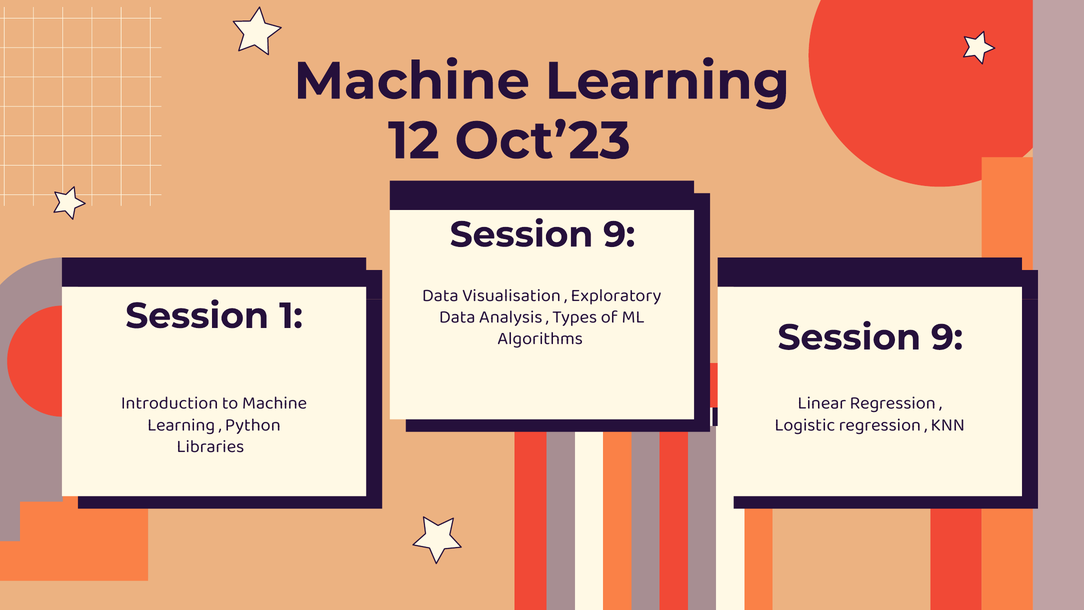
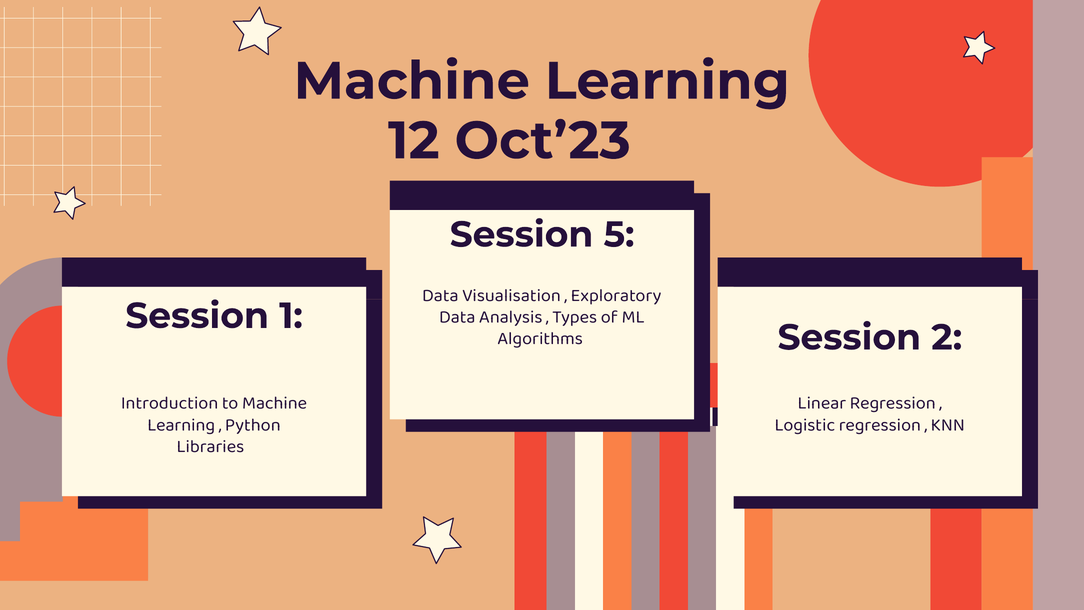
9: 9 -> 5 (619, 235)
9: 9 -> 2 (947, 337)
